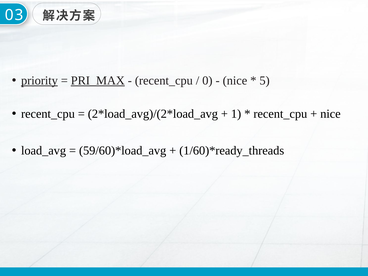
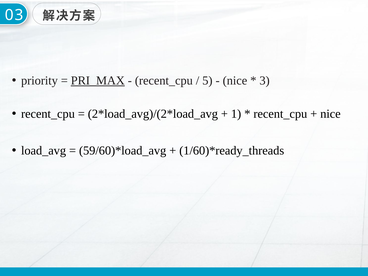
priority underline: present -> none (39, 81)
0: 0 -> 5 (207, 81)
5: 5 -> 3 (265, 81)
